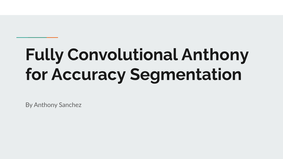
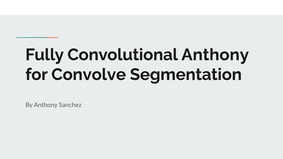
Accuracy: Accuracy -> Convolve (89, 75)
